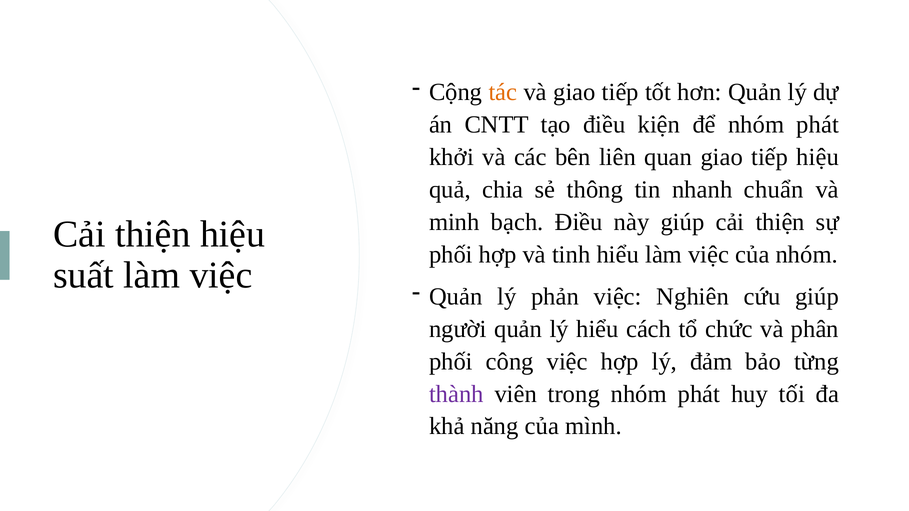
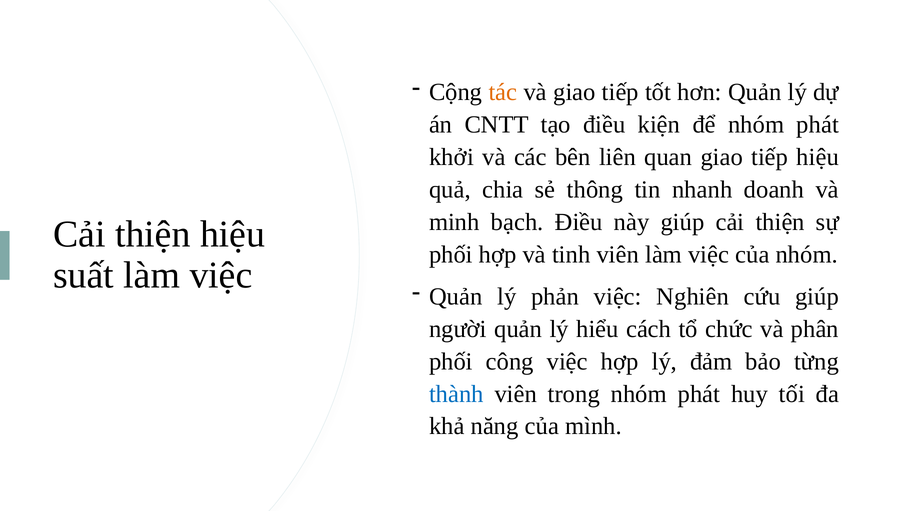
chuẩn: chuẩn -> doanh (774, 190)
tinh hiểu: hiểu -> viên (618, 255)
thành colour: purple -> blue (456, 394)
